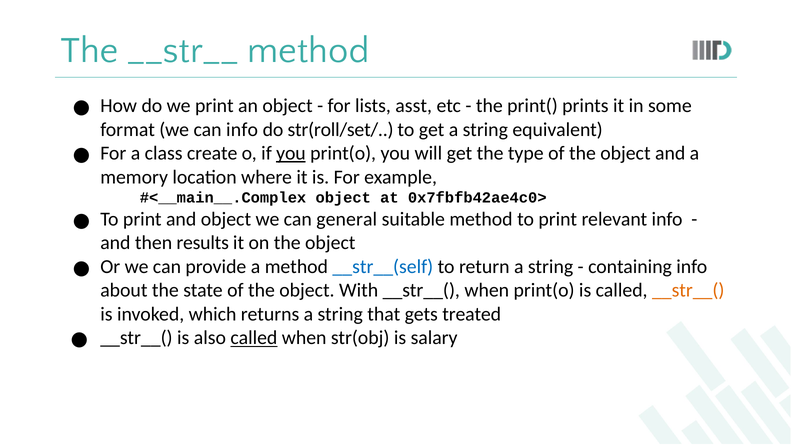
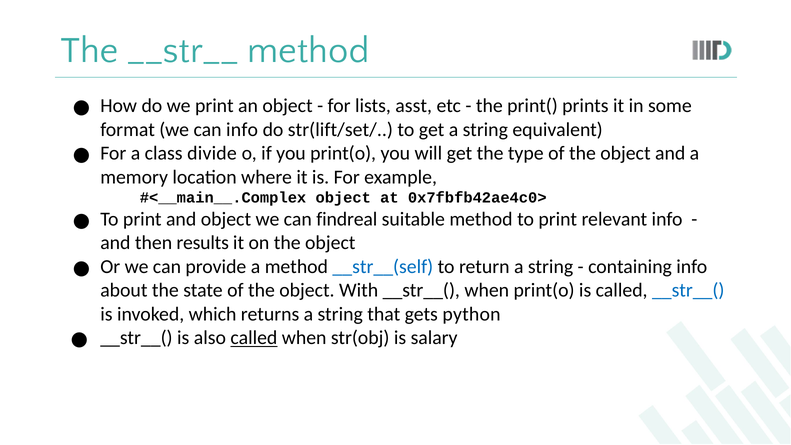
str(roll/set/: str(roll/set/ -> str(lift/set/ (340, 130)
create: create -> divide (212, 153)
you underline: present -> none (291, 153)
general: general -> findreal (347, 219)
__str__( colour: orange -> blue (688, 290)
treated: treated -> python (472, 314)
